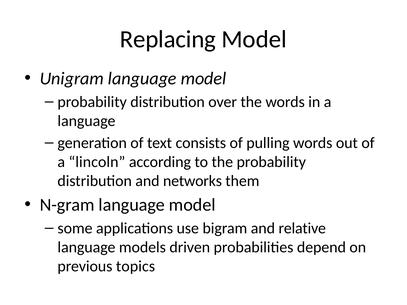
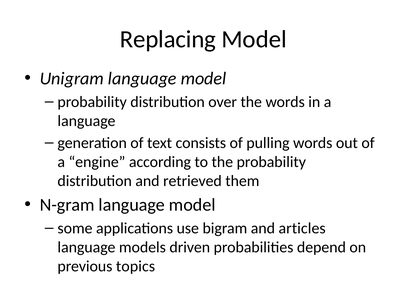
lincoln: lincoln -> engine (97, 162)
networks: networks -> retrieved (192, 181)
relative: relative -> articles (302, 228)
